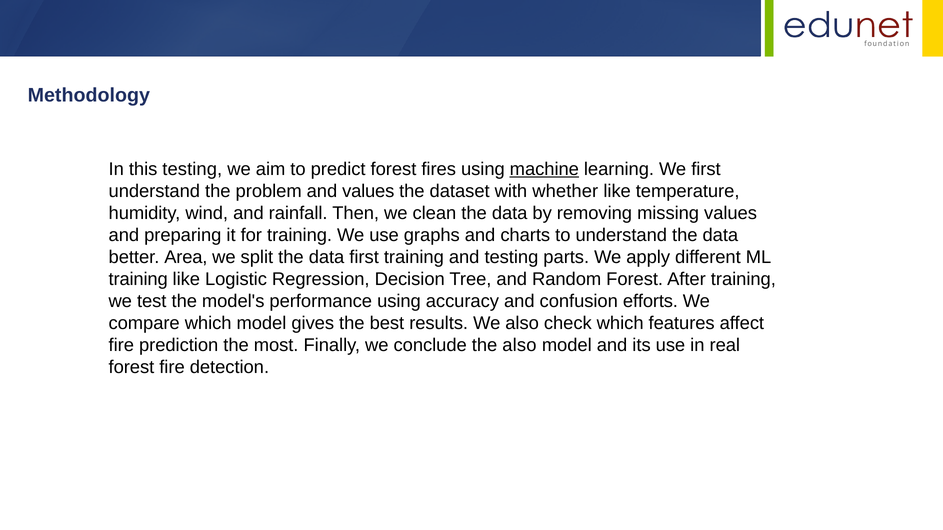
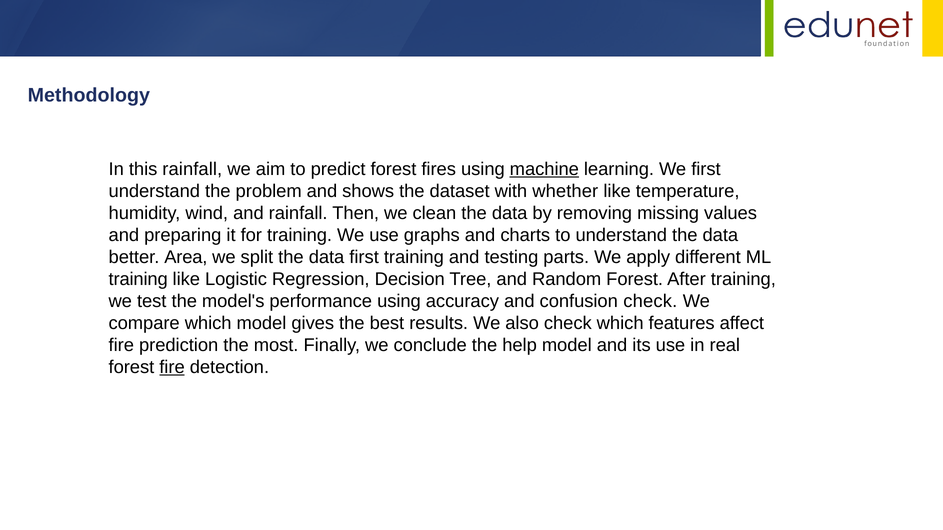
this testing: testing -> rainfall (192, 169)
and values: values -> shows (368, 191)
confusion efforts: efforts -> check (650, 301)
the also: also -> help (520, 345)
fire underline: none -> present (172, 367)
